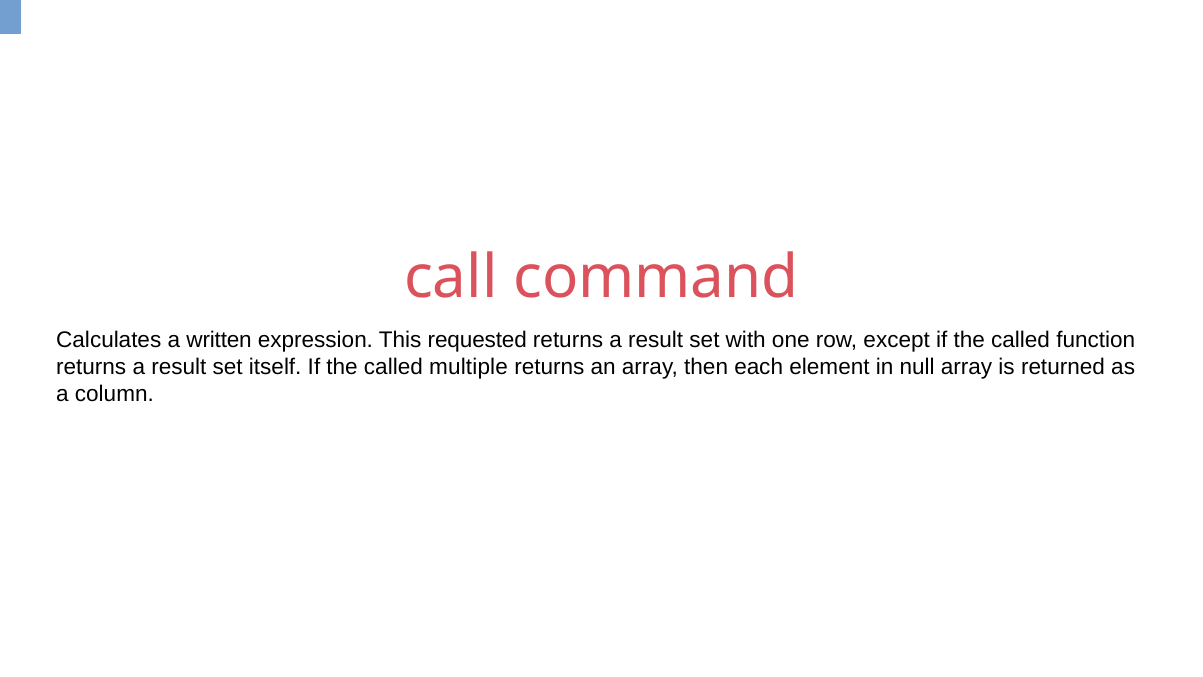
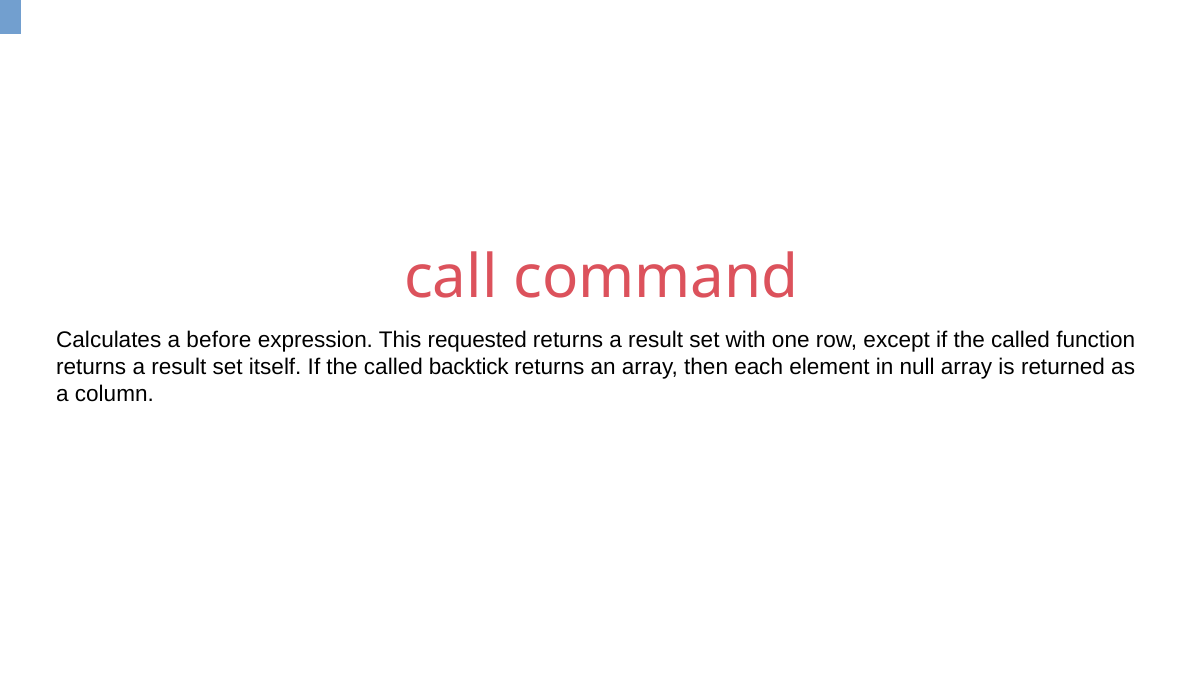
written: written -> before (219, 340)
multiple: multiple -> backtick (469, 367)
